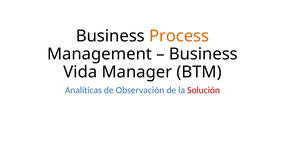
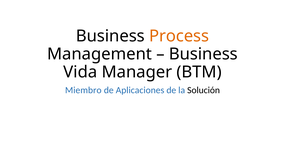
Analíticas: Analíticas -> Miembro (83, 90)
Observación: Observación -> Aplicaciones (140, 90)
Solución colour: red -> black (204, 90)
